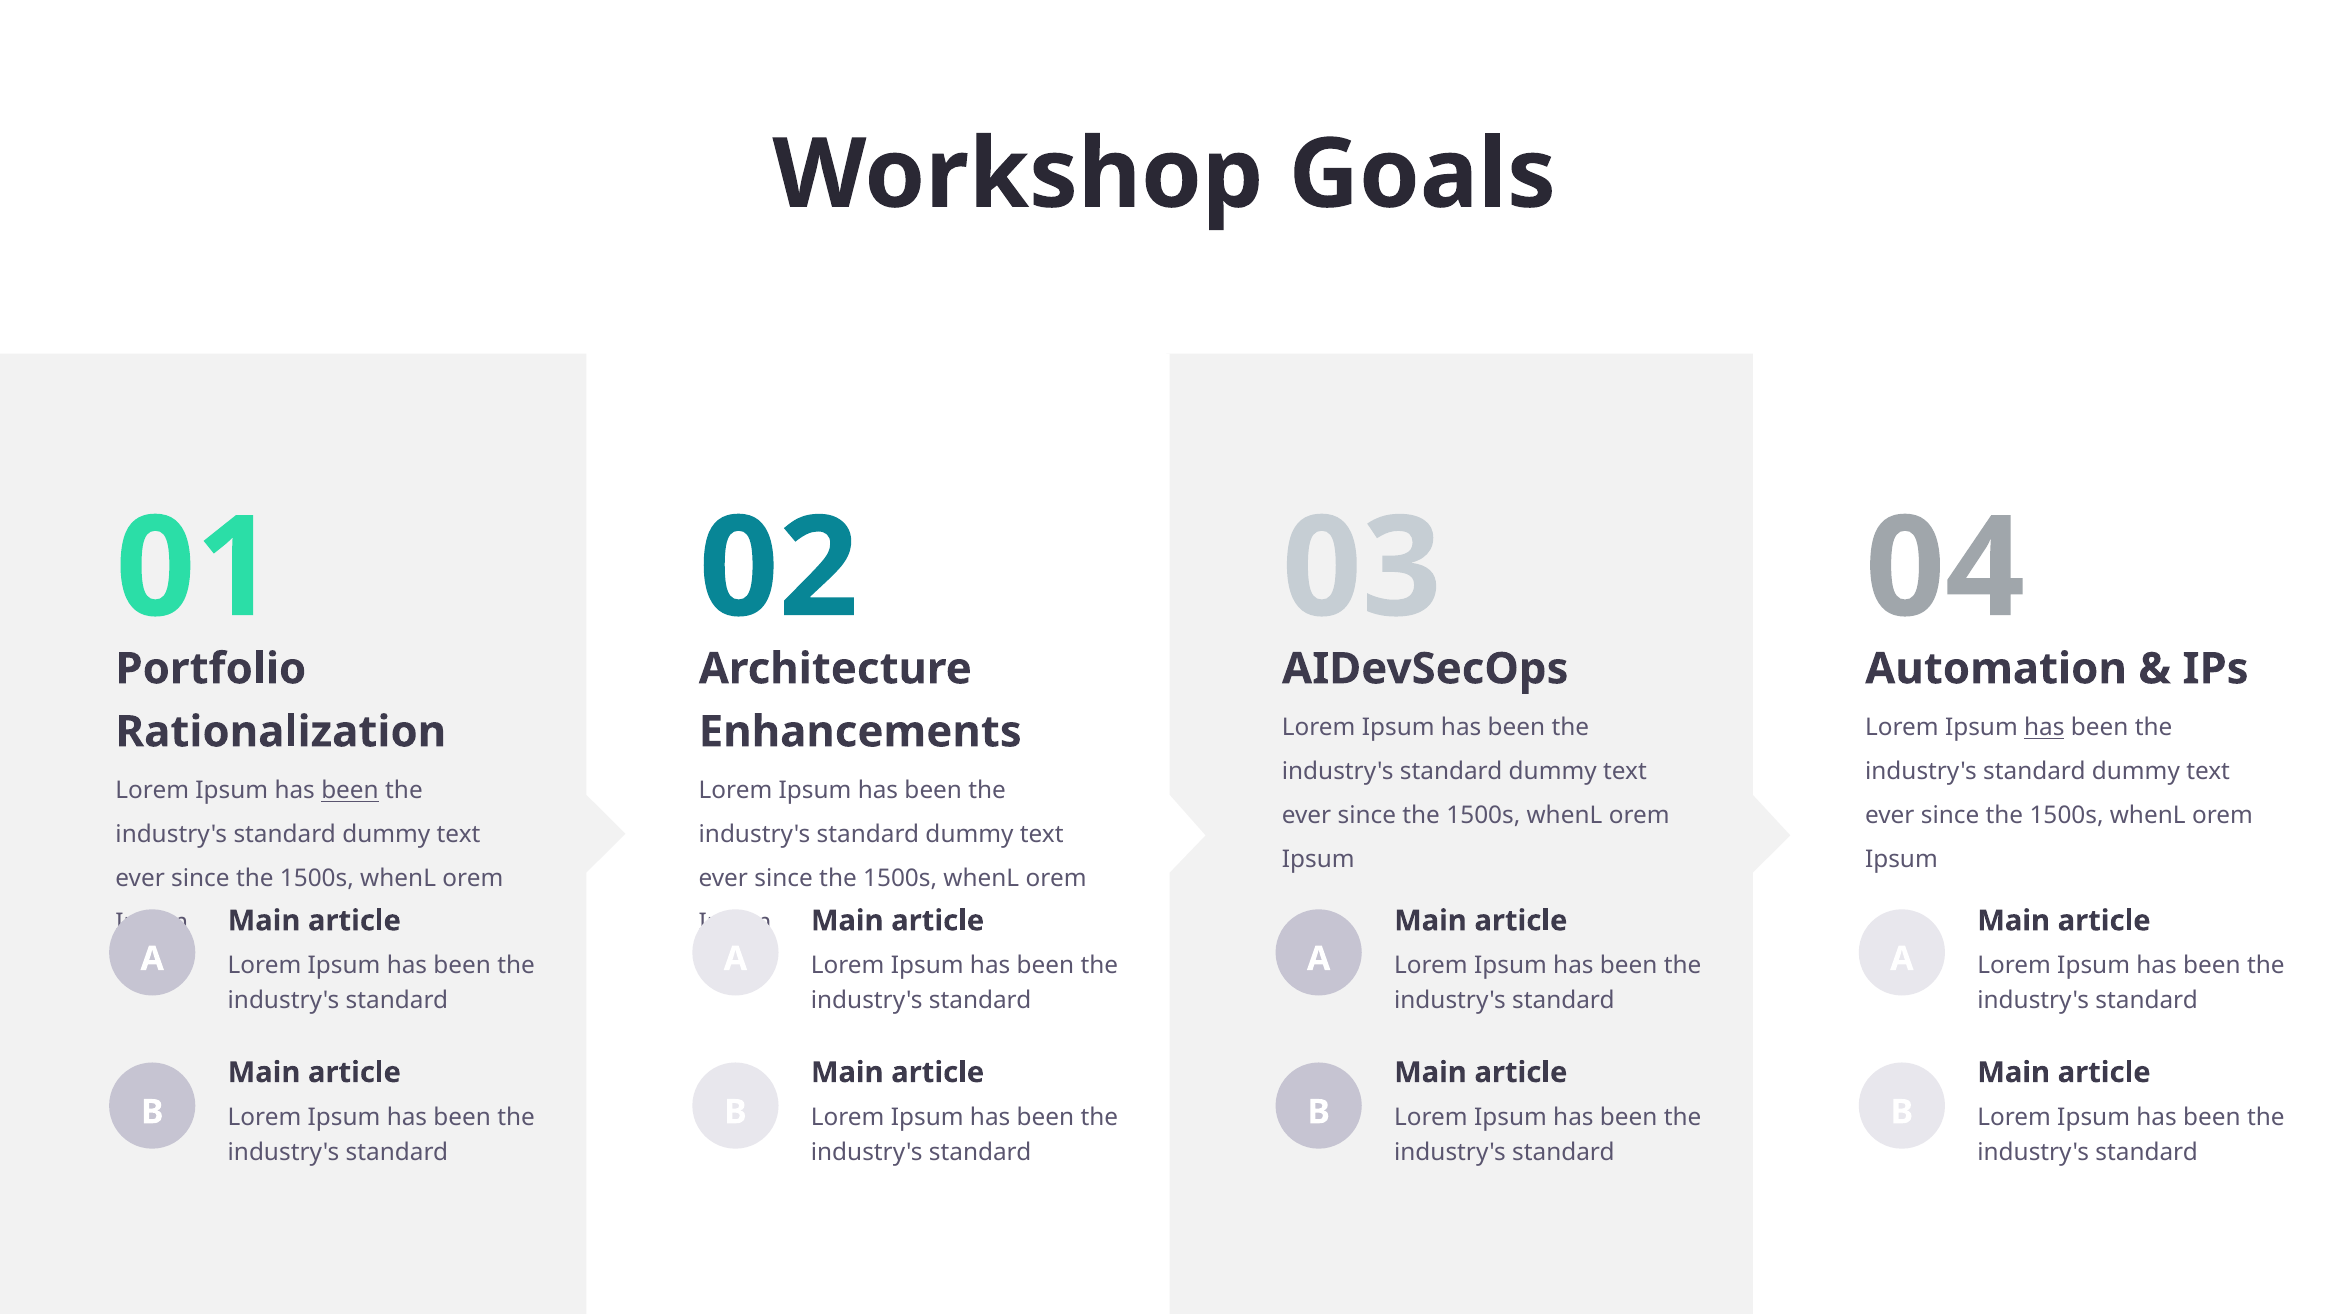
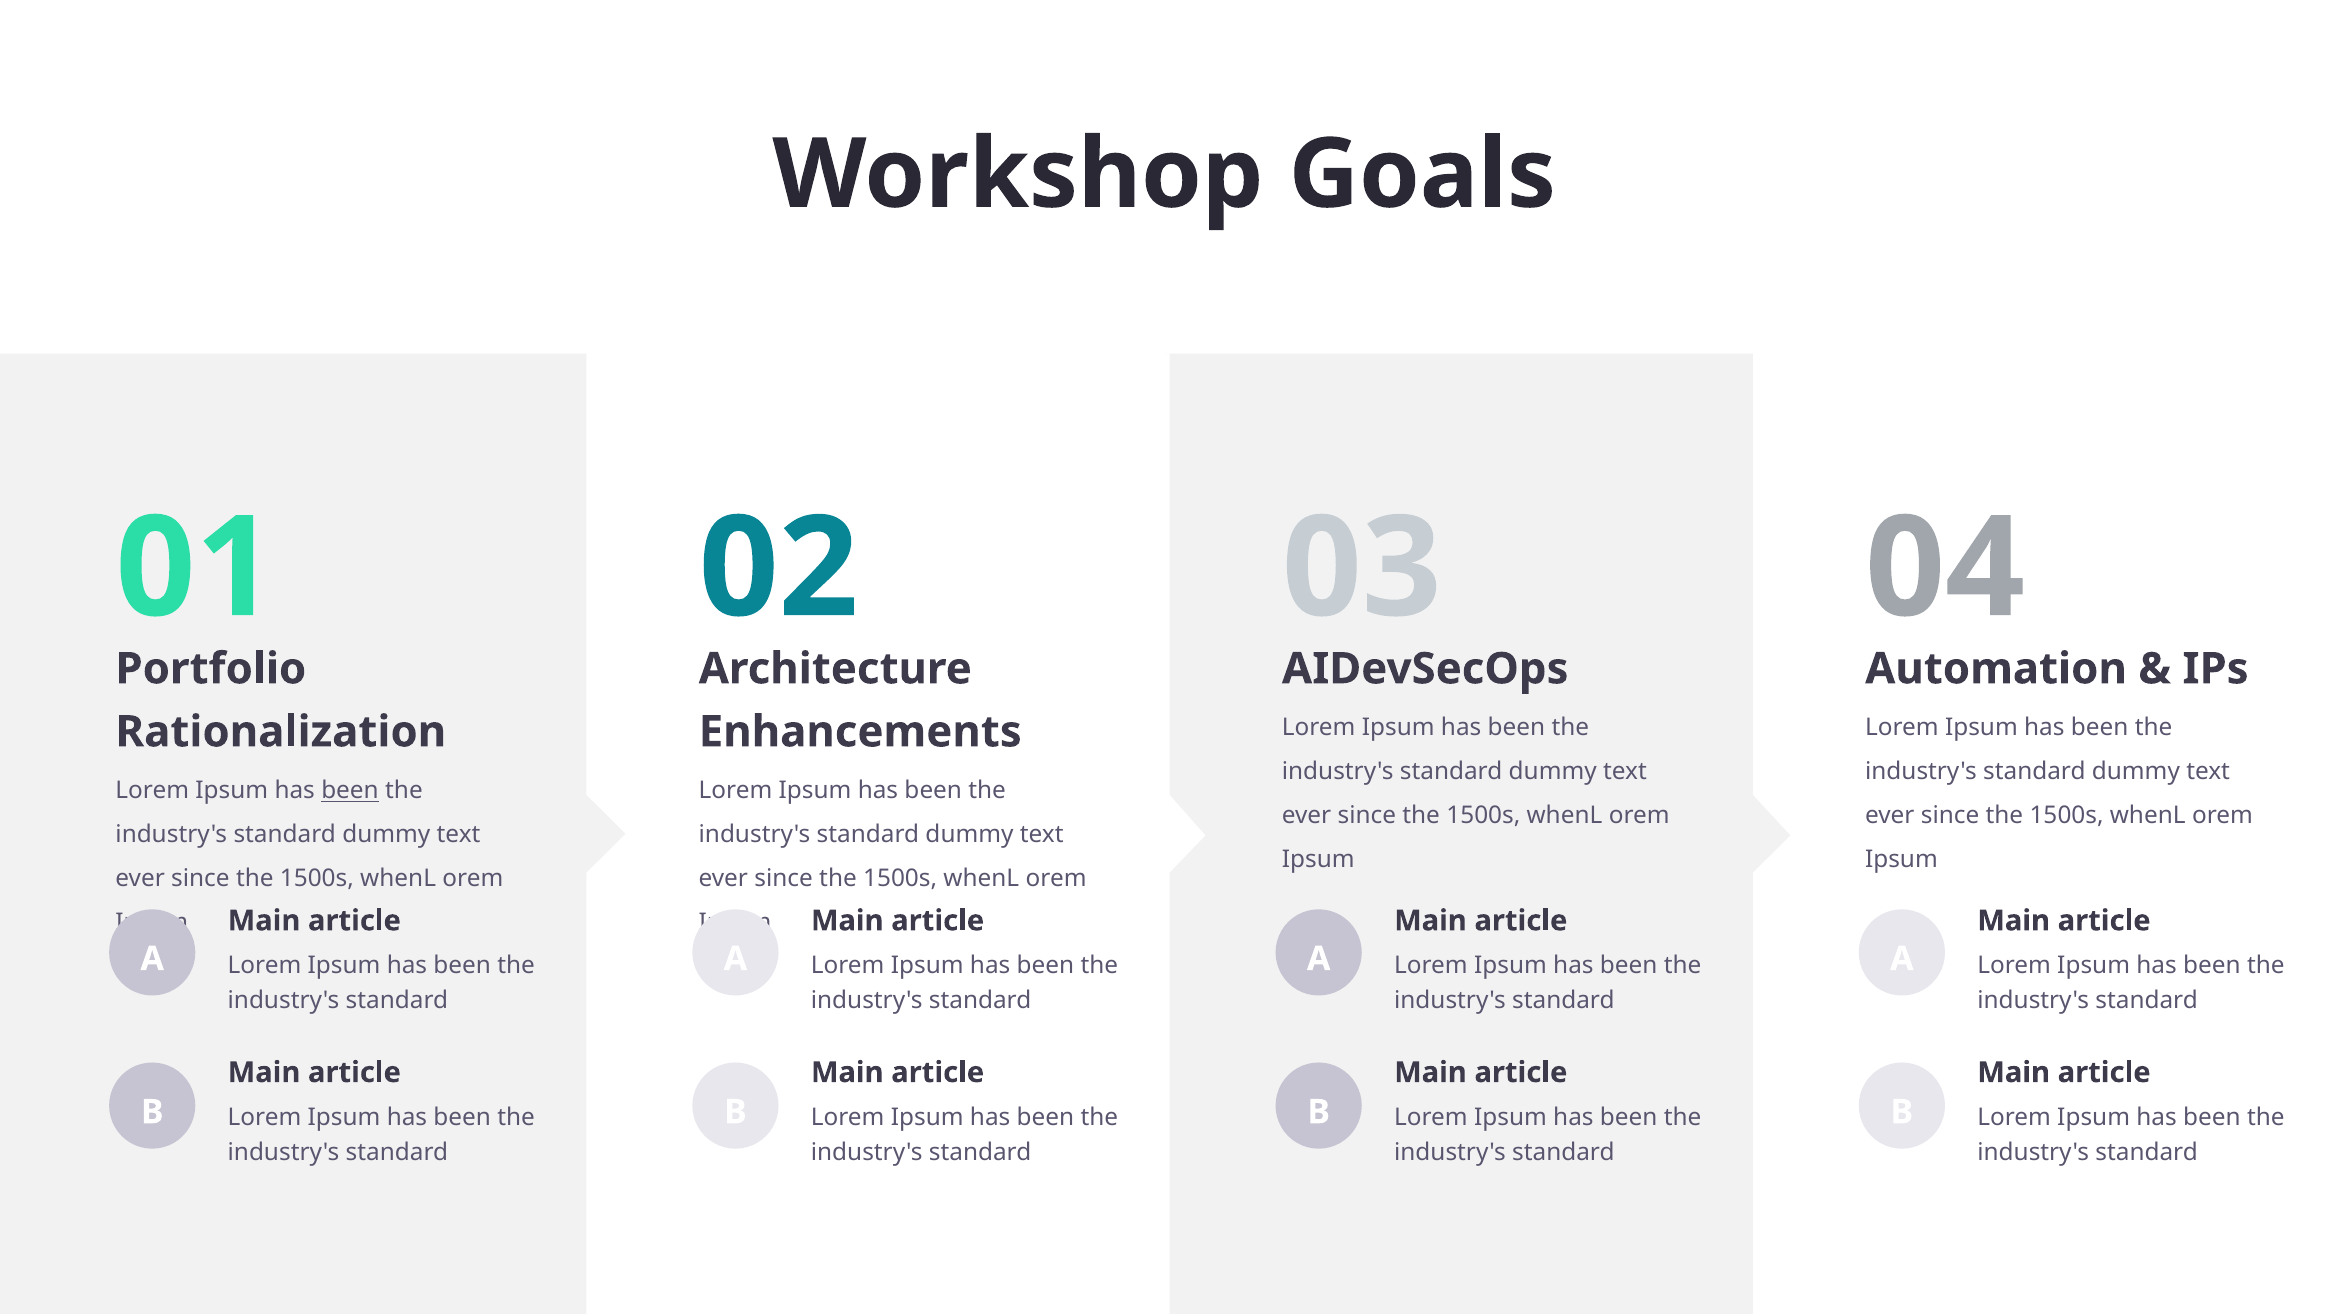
has underline: present -> none (2044, 728)
